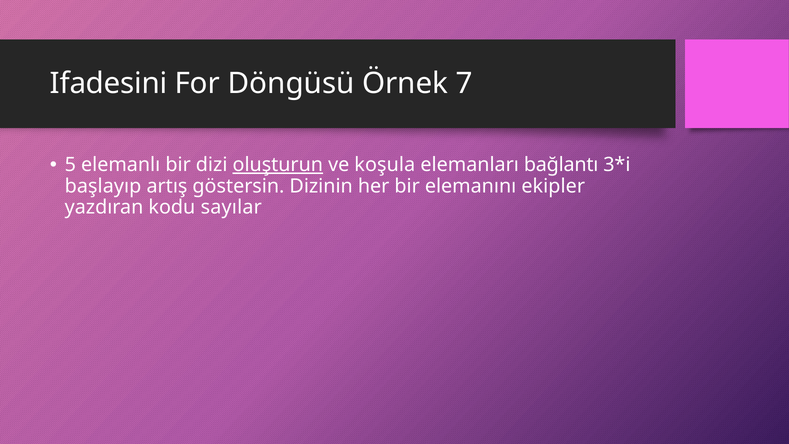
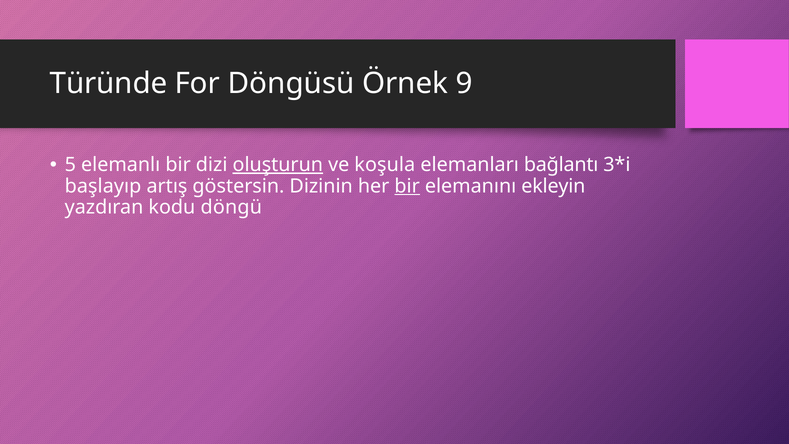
Ifadesini: Ifadesini -> Türünde (109, 84)
7: 7 -> 9 (464, 84)
bir underline: none -> present (407, 186)
ekipler: ekipler -> ekleyin (553, 186)
sayılar: sayılar -> döngü (231, 207)
